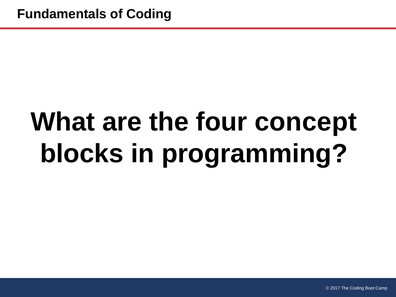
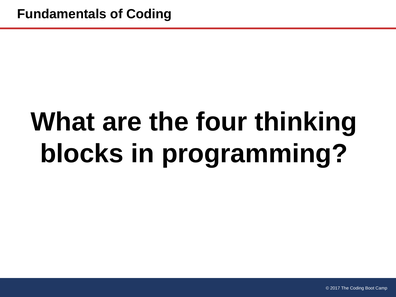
concept: concept -> thinking (306, 122)
